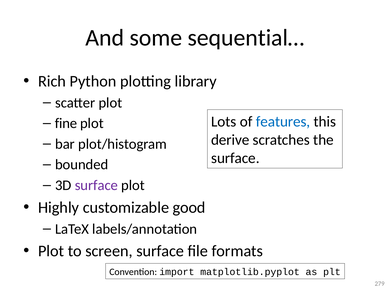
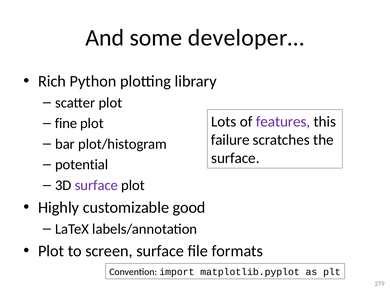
sequential…: sequential… -> developer… (246, 38)
features colour: blue -> purple (283, 121)
derive: derive -> failure (230, 140)
bounded: bounded -> potential (82, 164)
